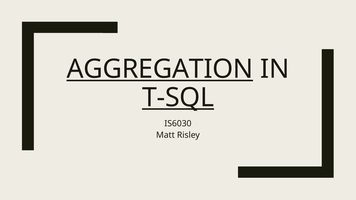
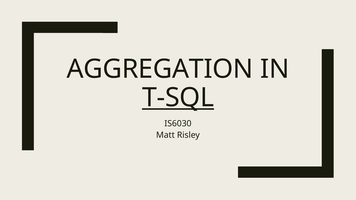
AGGREGATION underline: present -> none (160, 69)
